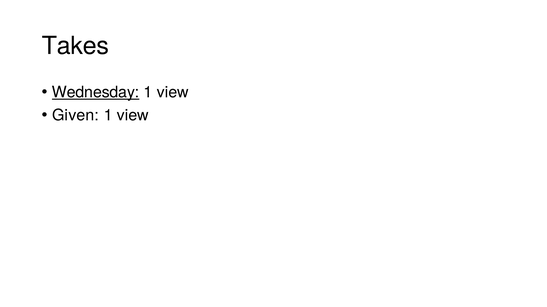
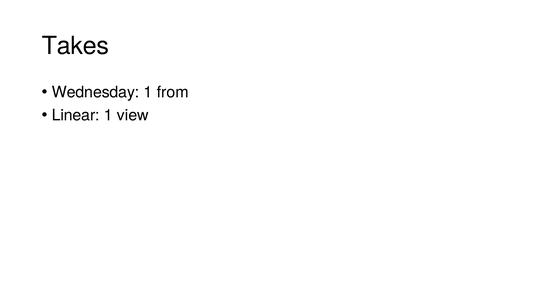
Wednesday underline: present -> none (96, 92)
view: view -> from (173, 92)
Given: Given -> Linear (76, 115)
